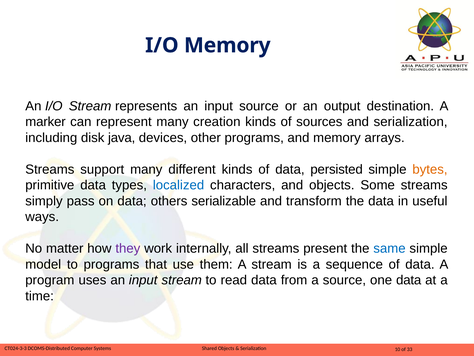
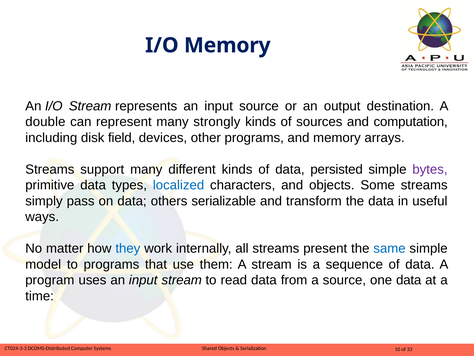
marker: marker -> double (45, 122)
creation: creation -> strongly (217, 122)
and serialization: serialization -> computation (411, 122)
java: java -> field (122, 138)
bytes colour: orange -> purple (430, 169)
they colour: purple -> blue (128, 248)
